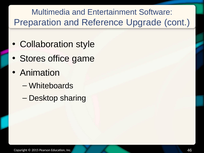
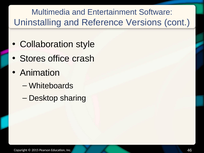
Preparation: Preparation -> Uninstalling (38, 22)
Upgrade: Upgrade -> Versions (144, 22)
game: game -> crash (83, 59)
